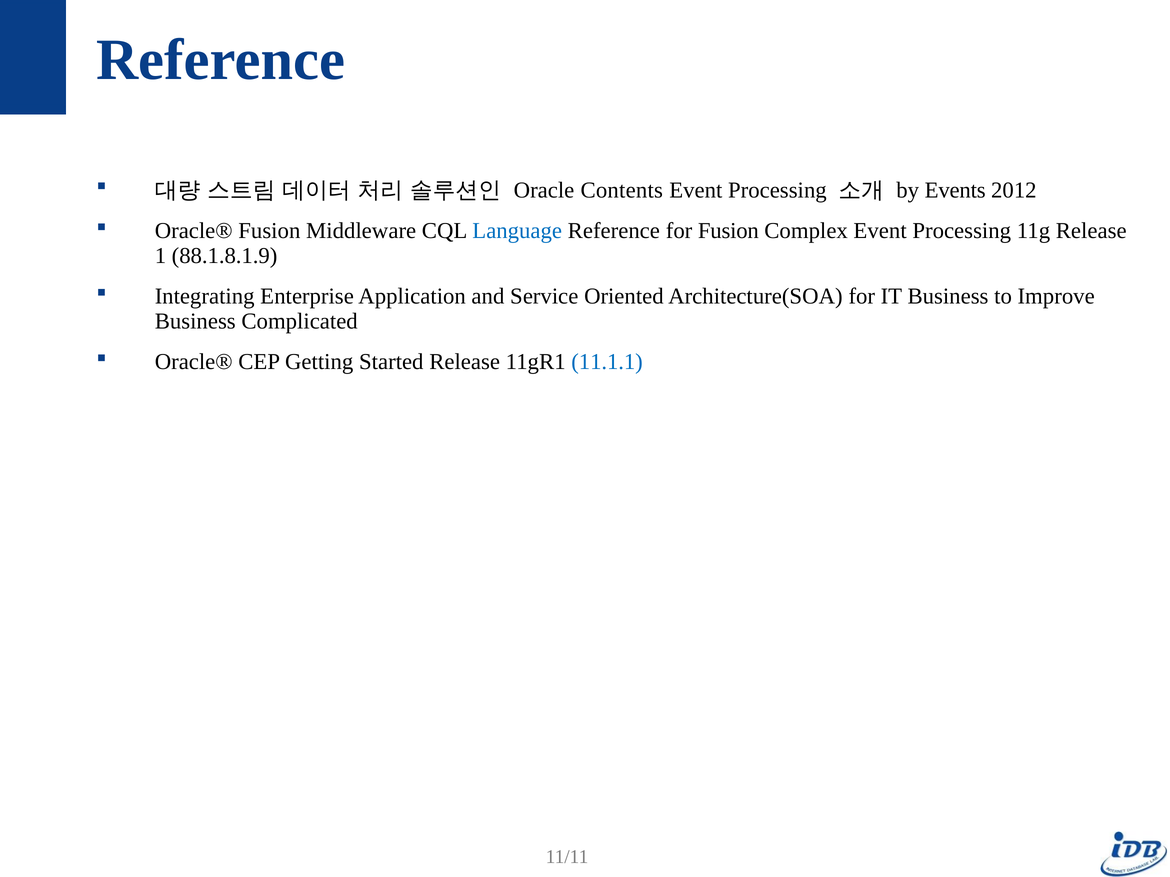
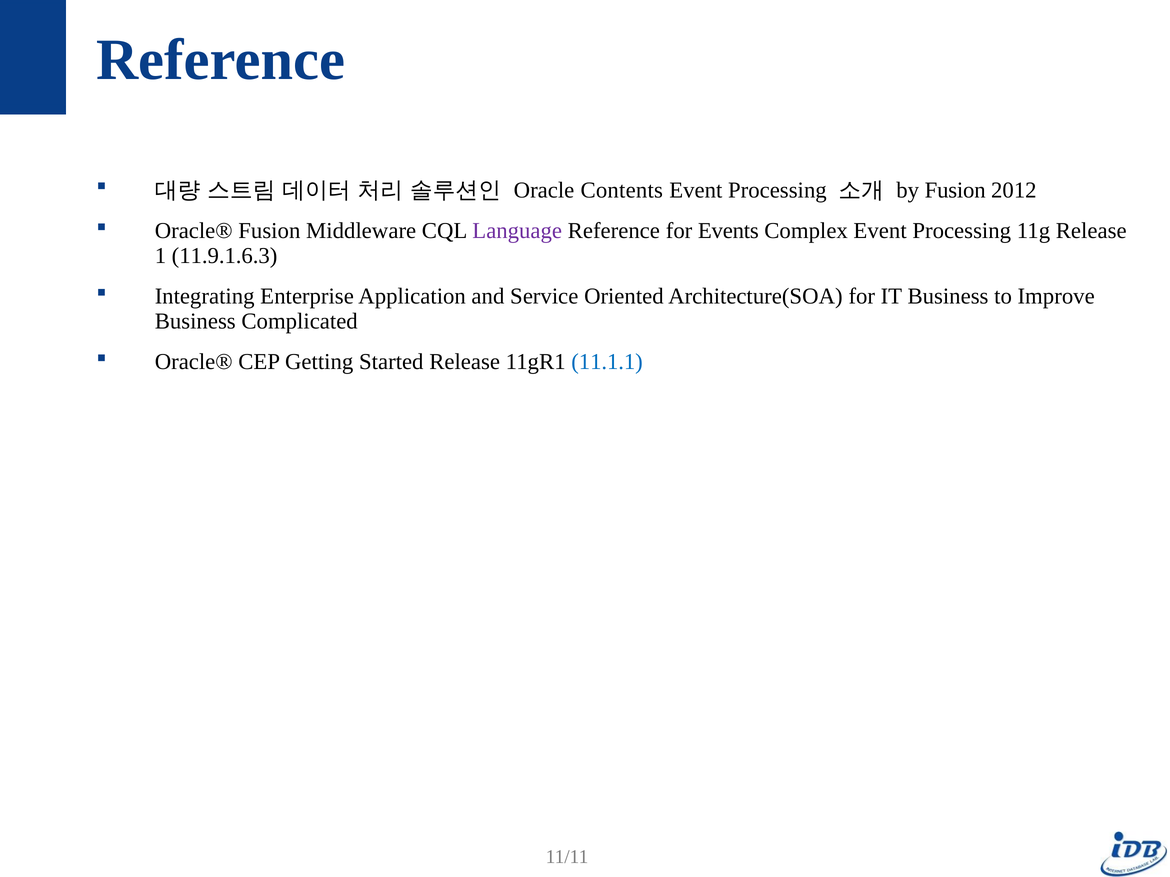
by Events: Events -> Fusion (955, 190)
Language colour: blue -> purple (517, 231)
for Fusion: Fusion -> Events (728, 231)
88.1.8.1.9: 88.1.8.1.9 -> 11.9.1.6.3 (225, 256)
